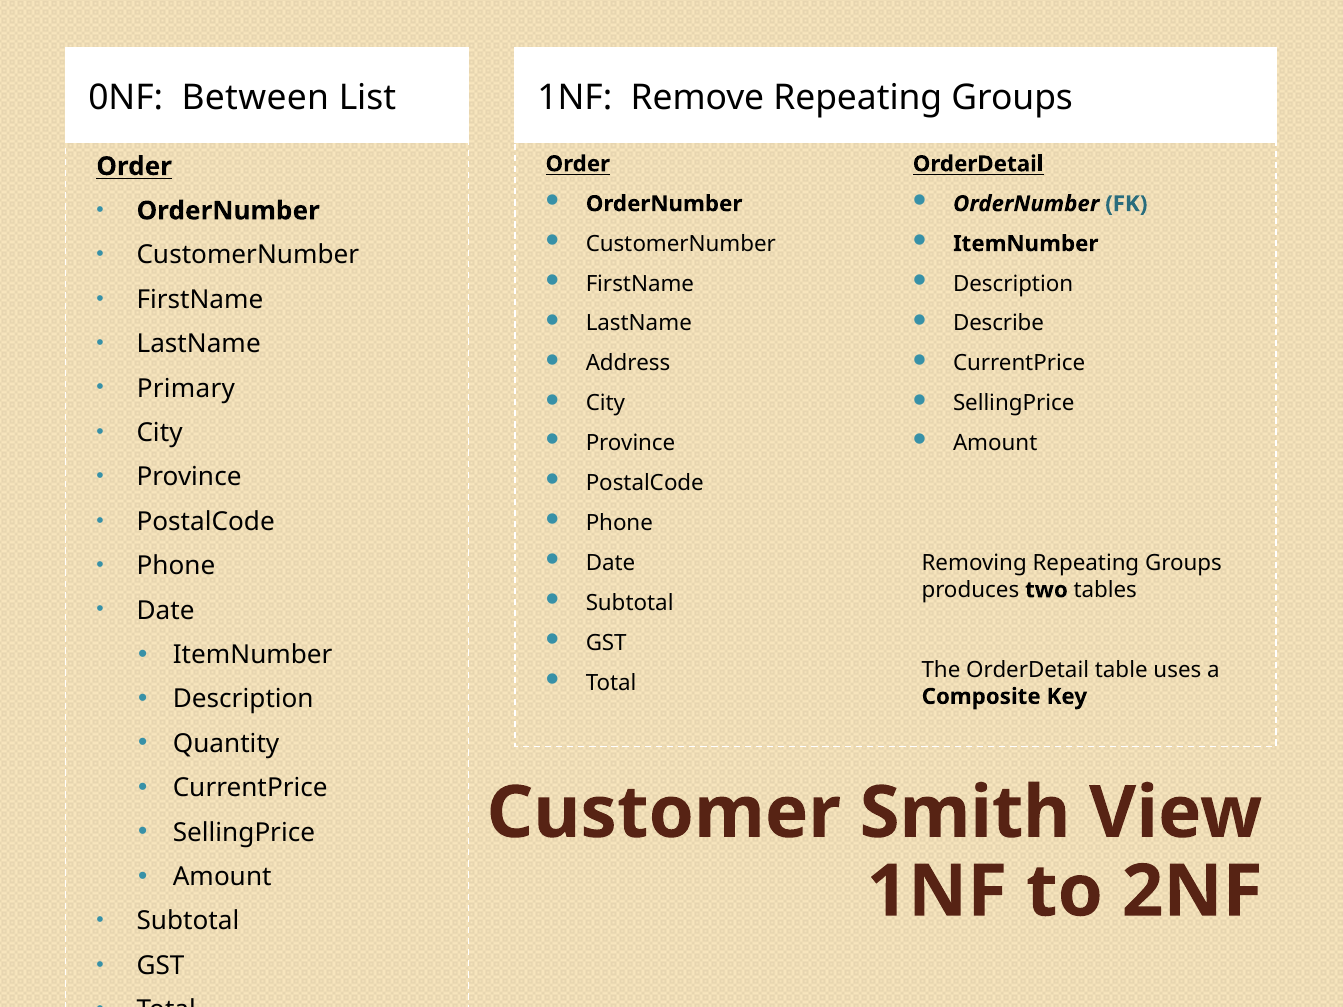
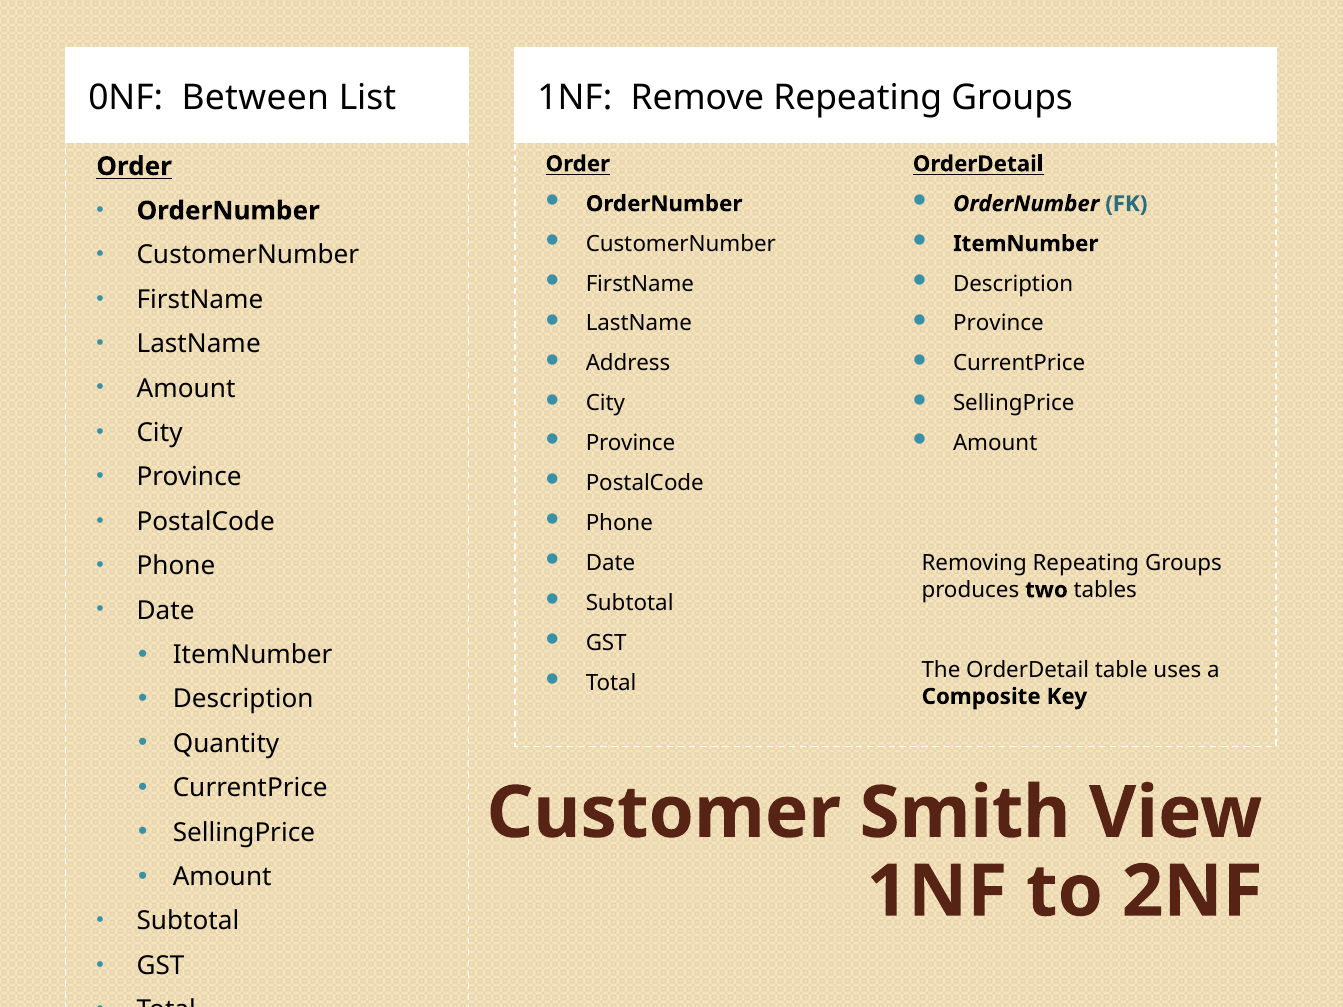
Describe: Describe -> Province (998, 324)
Primary: Primary -> Amount (186, 389)
